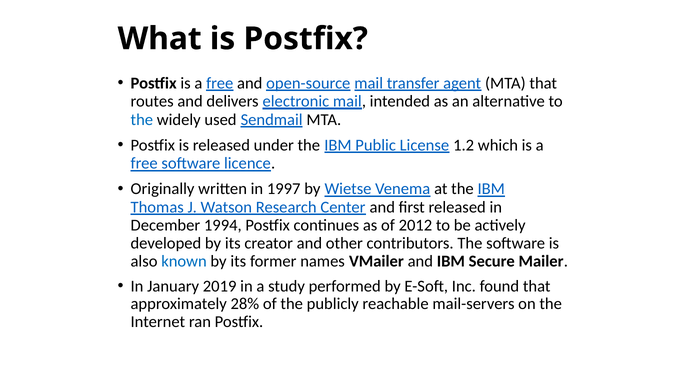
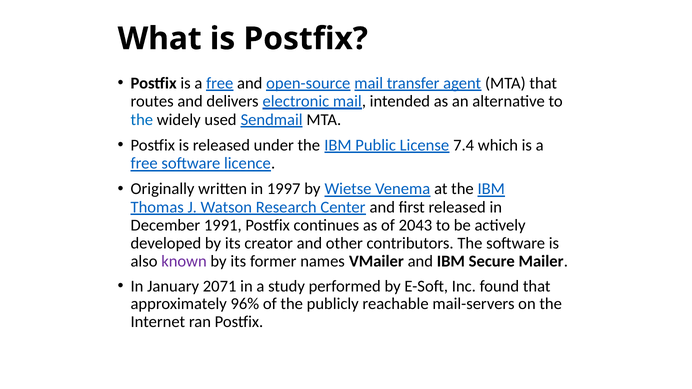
1.2: 1.2 -> 7.4 (464, 145)
1994: 1994 -> 1991 (223, 225)
2012: 2012 -> 2043 (415, 225)
known colour: blue -> purple (184, 261)
2019: 2019 -> 2071 (220, 286)
28%: 28% -> 96% (245, 304)
